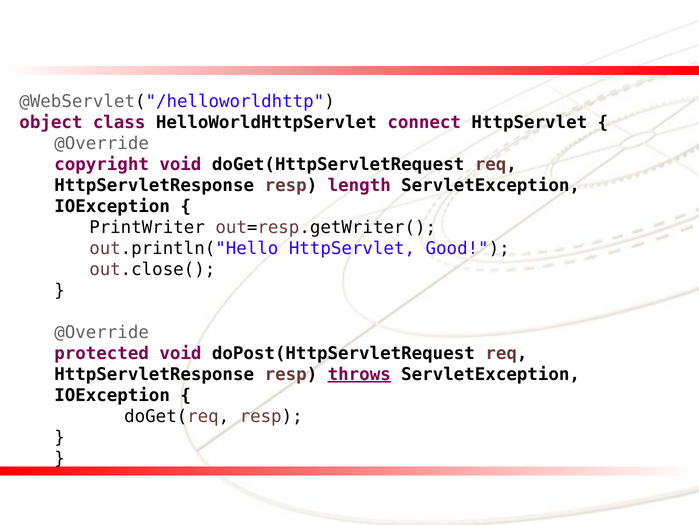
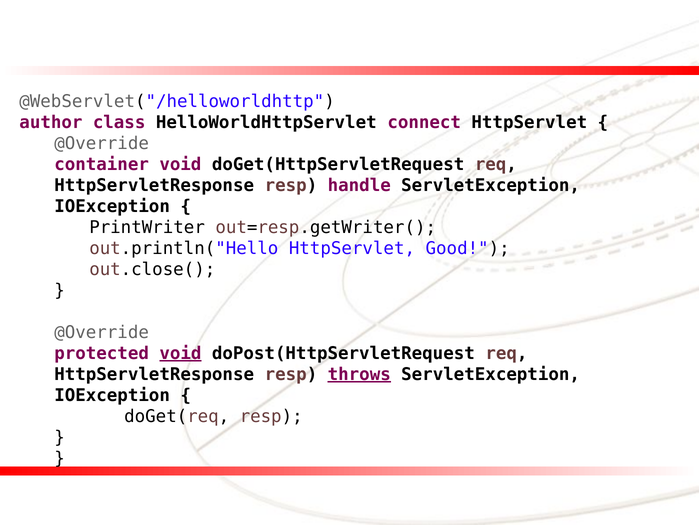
object: object -> author (51, 122)
copyright: copyright -> container (102, 164)
length: length -> handle (359, 185)
void underline: none -> present (180, 353)
